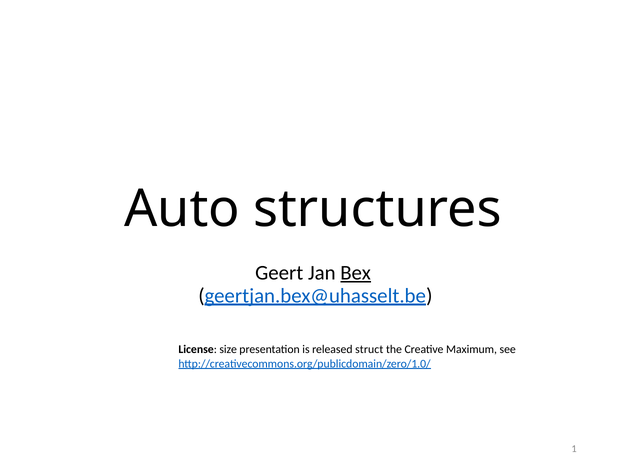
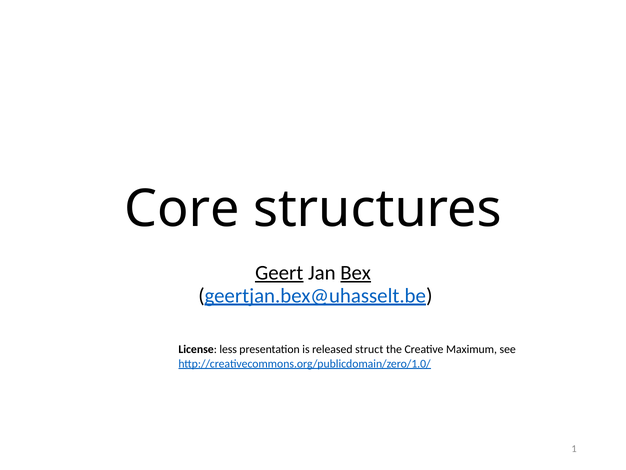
Auto: Auto -> Core (182, 209)
Geert underline: none -> present (279, 273)
size: size -> less (228, 349)
